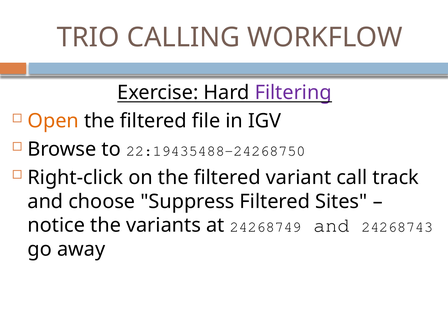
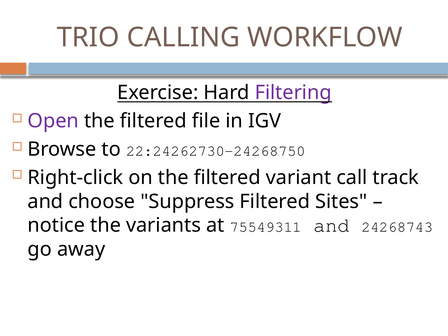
Open colour: orange -> purple (53, 121)
22:19435488-24268750: 22:19435488-24268750 -> 22:24262730-24268750 (216, 151)
24268749: 24268749 -> 75549311 (266, 227)
